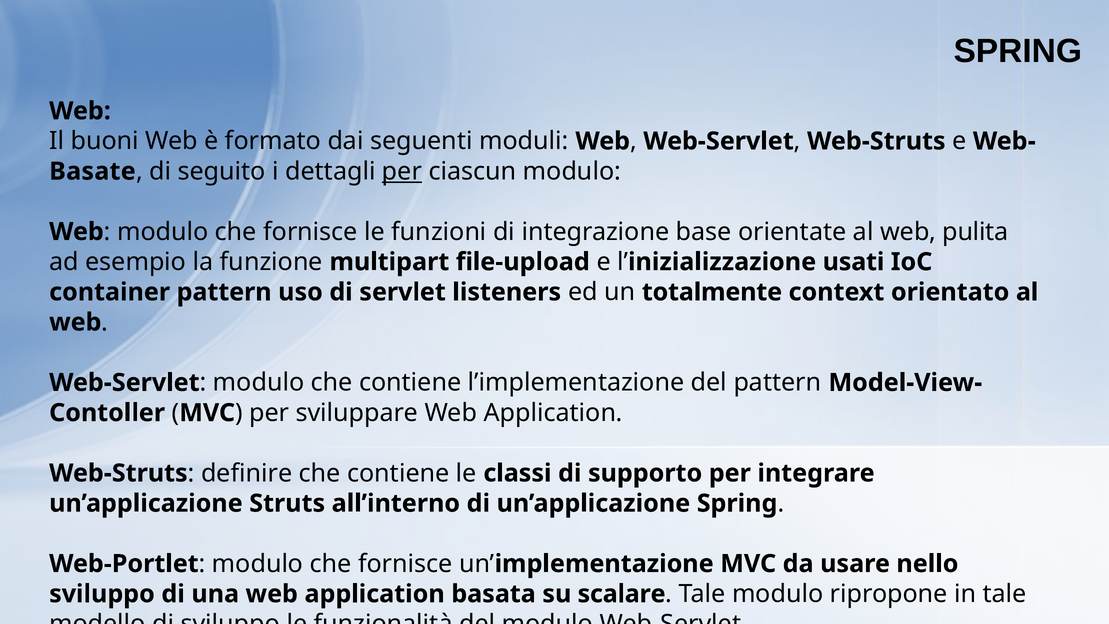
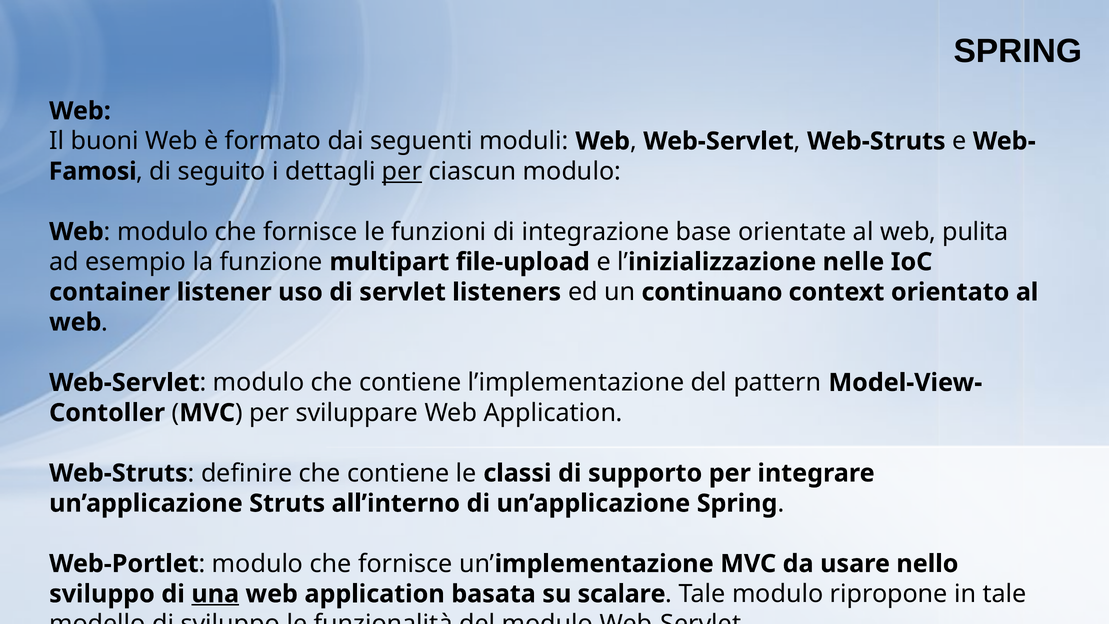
Basate: Basate -> Famosi (93, 171)
usati: usati -> nelle (853, 262)
container pattern: pattern -> listener (224, 292)
totalmente: totalmente -> continuano (712, 292)
una underline: none -> present (215, 594)
